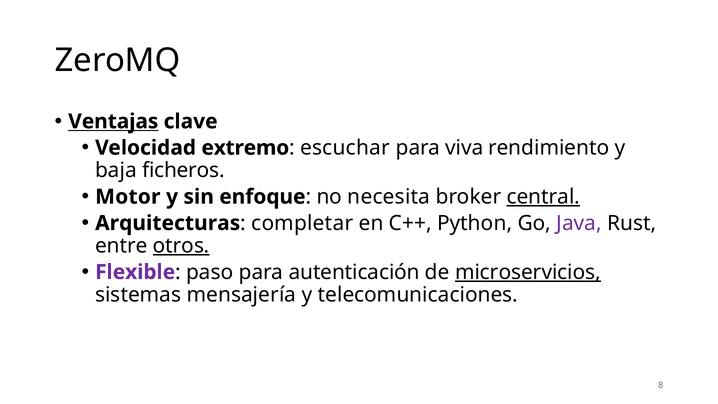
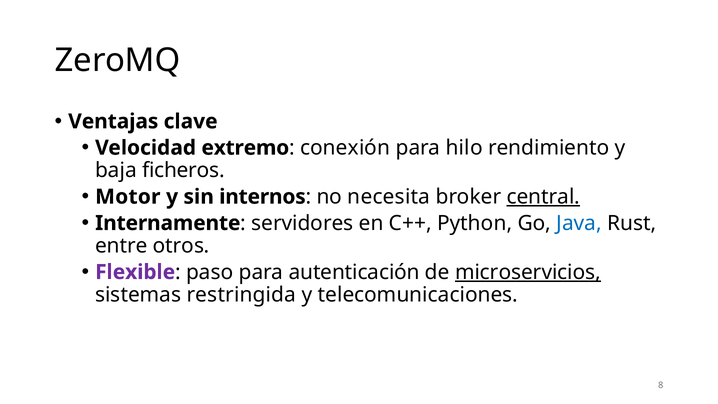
Ventajas underline: present -> none (113, 121)
escuchar: escuchar -> conexión (345, 148)
viva: viva -> hilo (464, 148)
enfoque: enfoque -> internos (262, 197)
Arquitecturas: Arquitecturas -> Internamente (168, 223)
completar: completar -> servidores (302, 223)
Java colour: purple -> blue (579, 223)
otros underline: present -> none (181, 246)
mensajería: mensajería -> restringida (241, 295)
